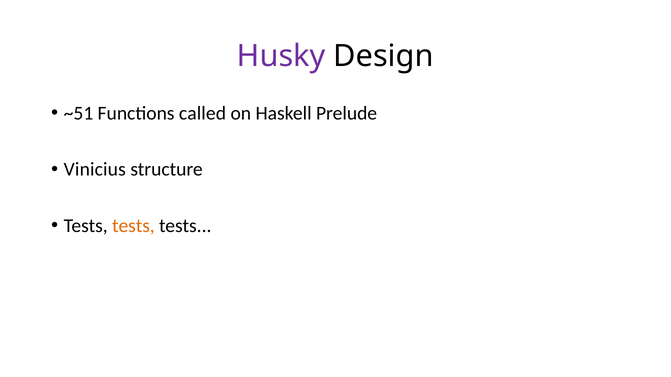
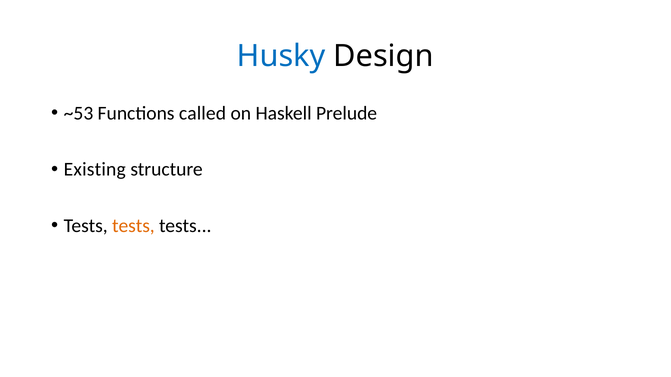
Husky colour: purple -> blue (281, 56)
~51: ~51 -> ~53 (79, 113)
Vinicius: Vinicius -> Existing (95, 170)
